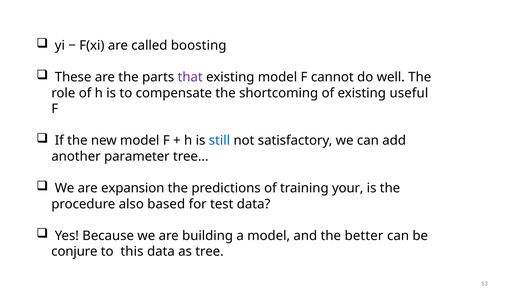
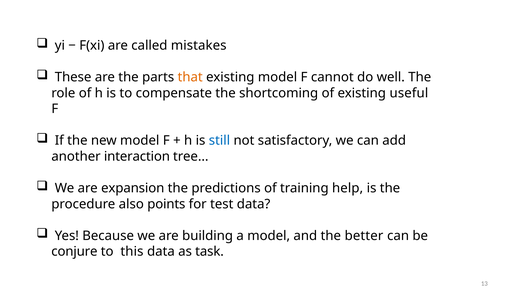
boosting: boosting -> mistakes (199, 46)
that colour: purple -> orange (190, 77)
parameter: parameter -> interaction (137, 156)
your: your -> help (348, 188)
based: based -> points (166, 204)
as tree: tree -> task (210, 252)
